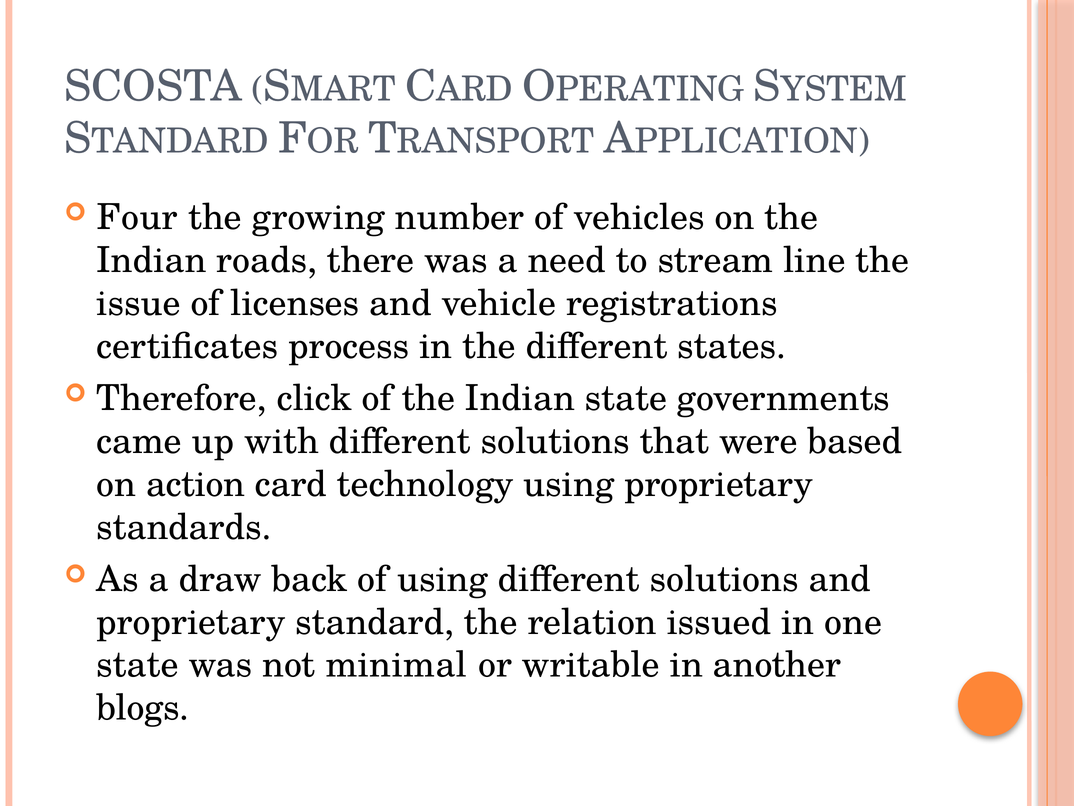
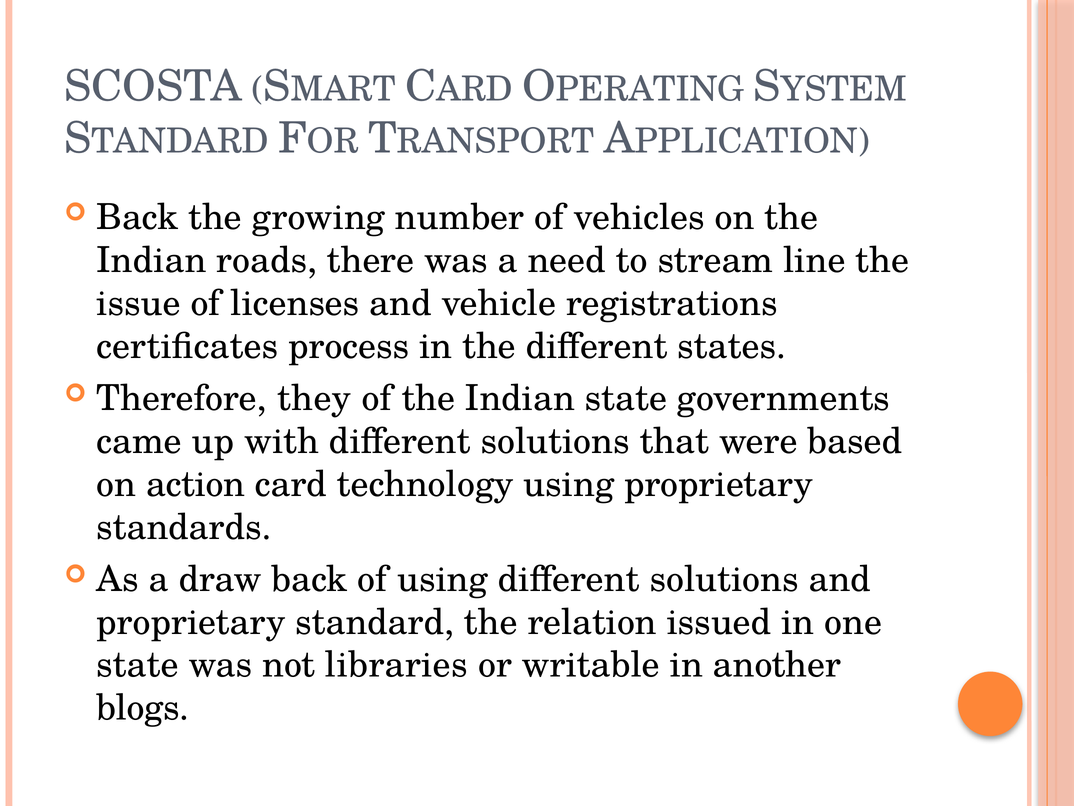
Four: Four -> Back (138, 217)
click: click -> they (314, 398)
minimal: minimal -> libraries (396, 665)
